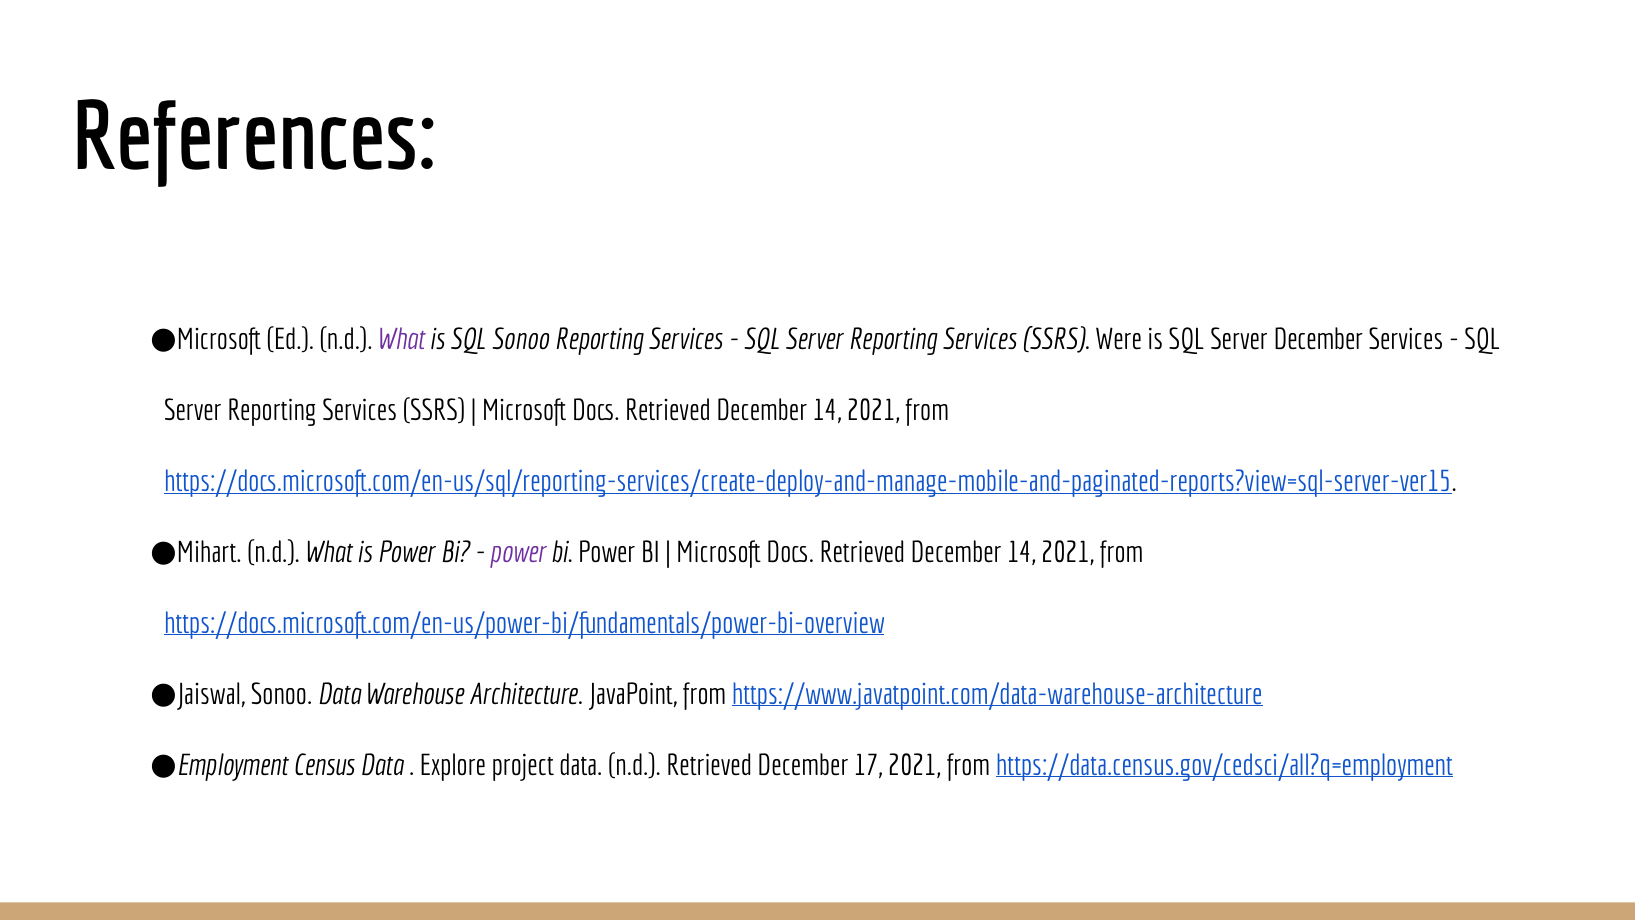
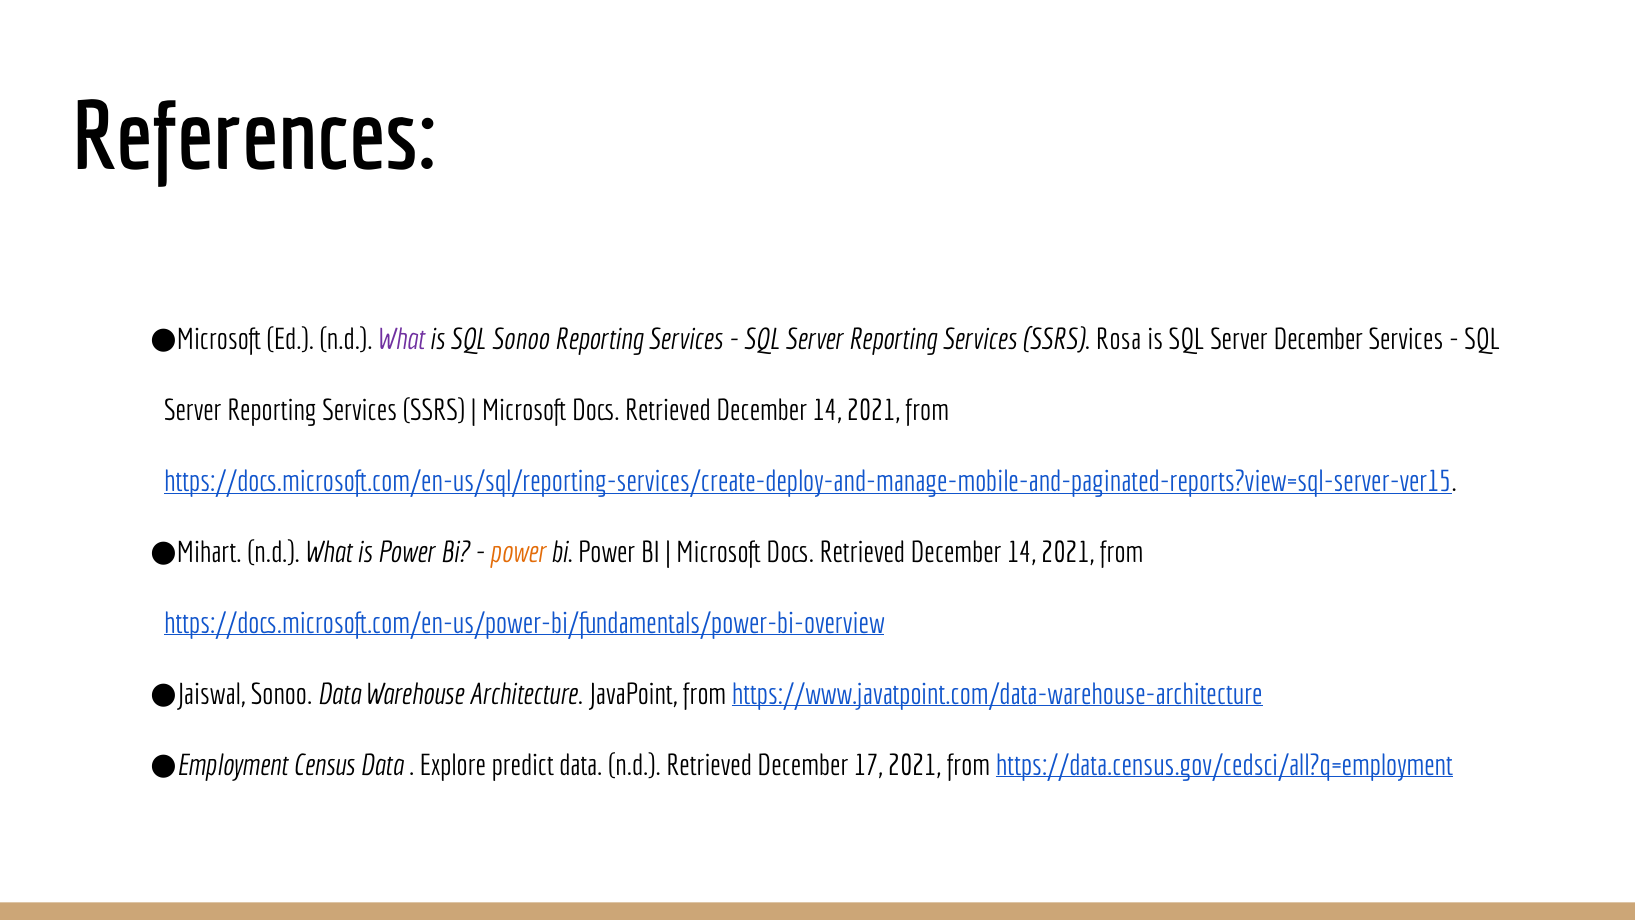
Were: Were -> Rosa (1118, 340)
power colour: purple -> orange (518, 552)
project: project -> predict (523, 765)
